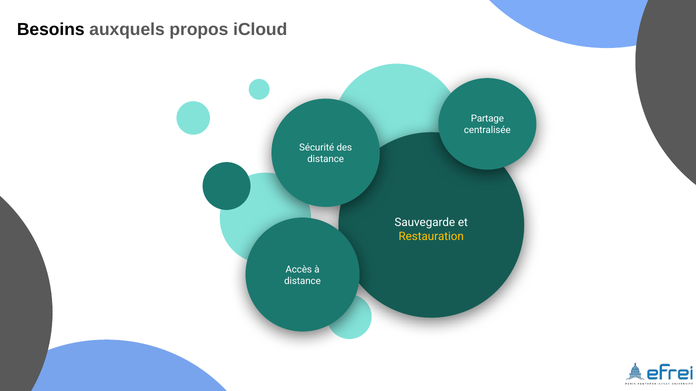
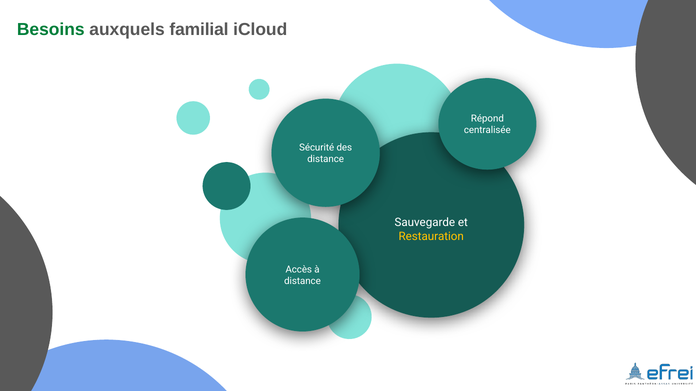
Besoins colour: black -> green (51, 29)
propos: propos -> familial (199, 29)
Partage: Partage -> Répond (487, 119)
